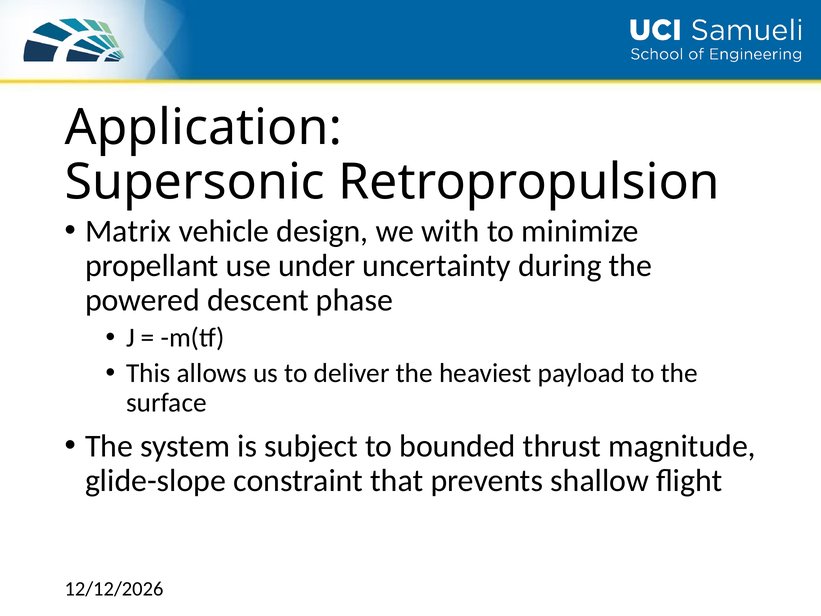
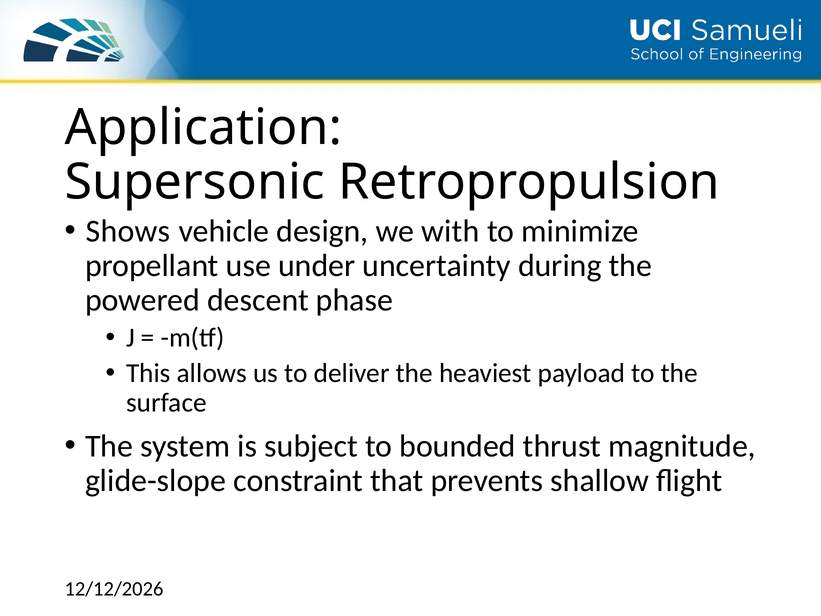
Matrix: Matrix -> Shows (128, 231)
